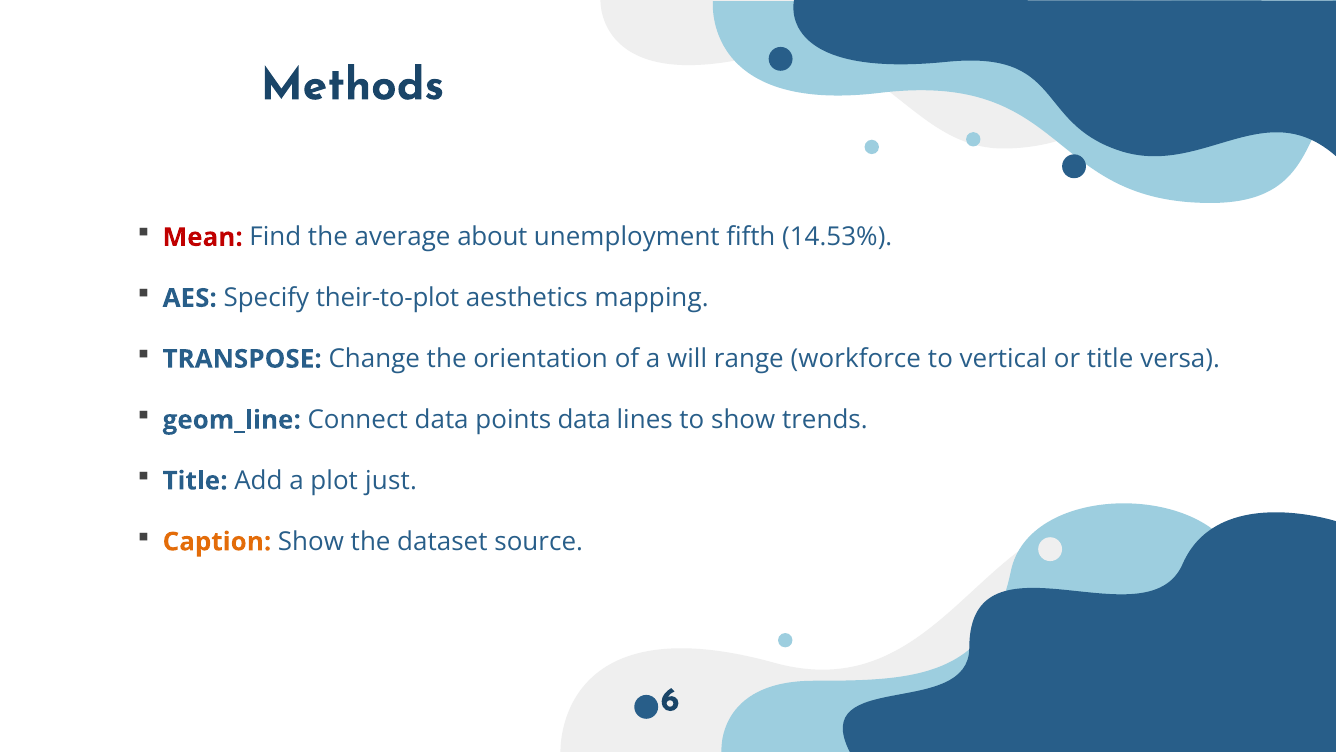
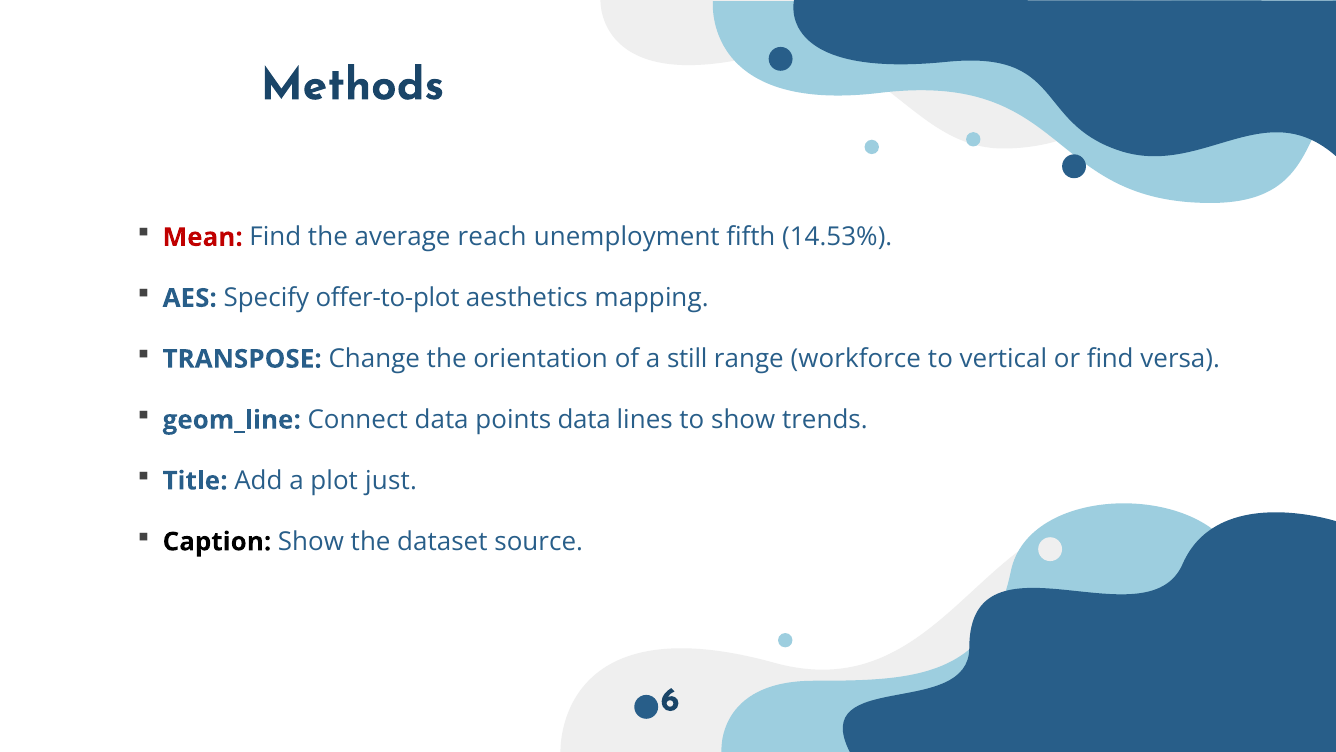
about: about -> reach (492, 237)
their-to-plot: their-to-plot -> offer-to-plot (388, 298)
will: will -> still (687, 359)
or title: title -> find (1110, 359)
Caption colour: orange -> black (217, 541)
